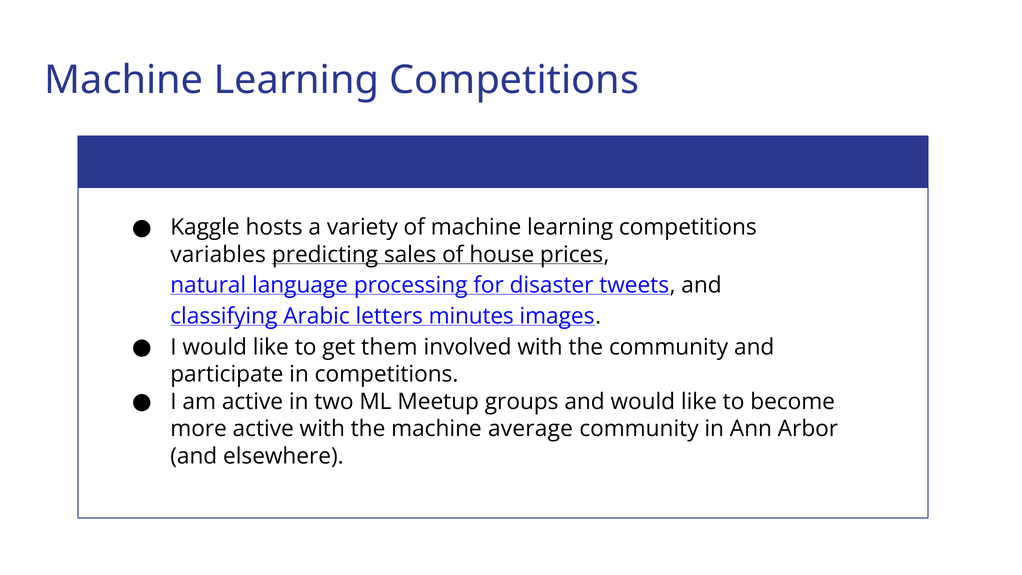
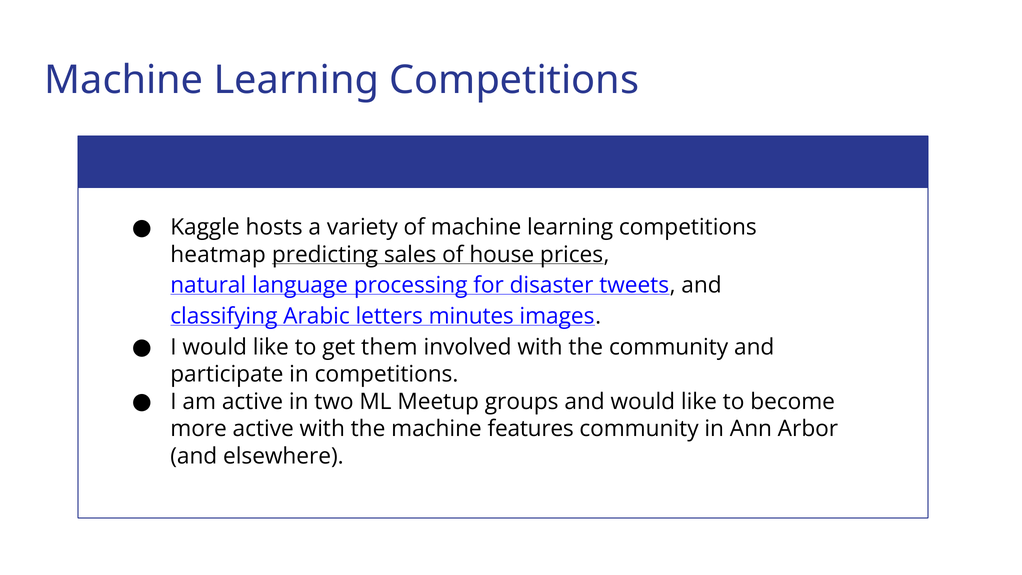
variables: variables -> heatmap (218, 255)
average: average -> features (531, 429)
